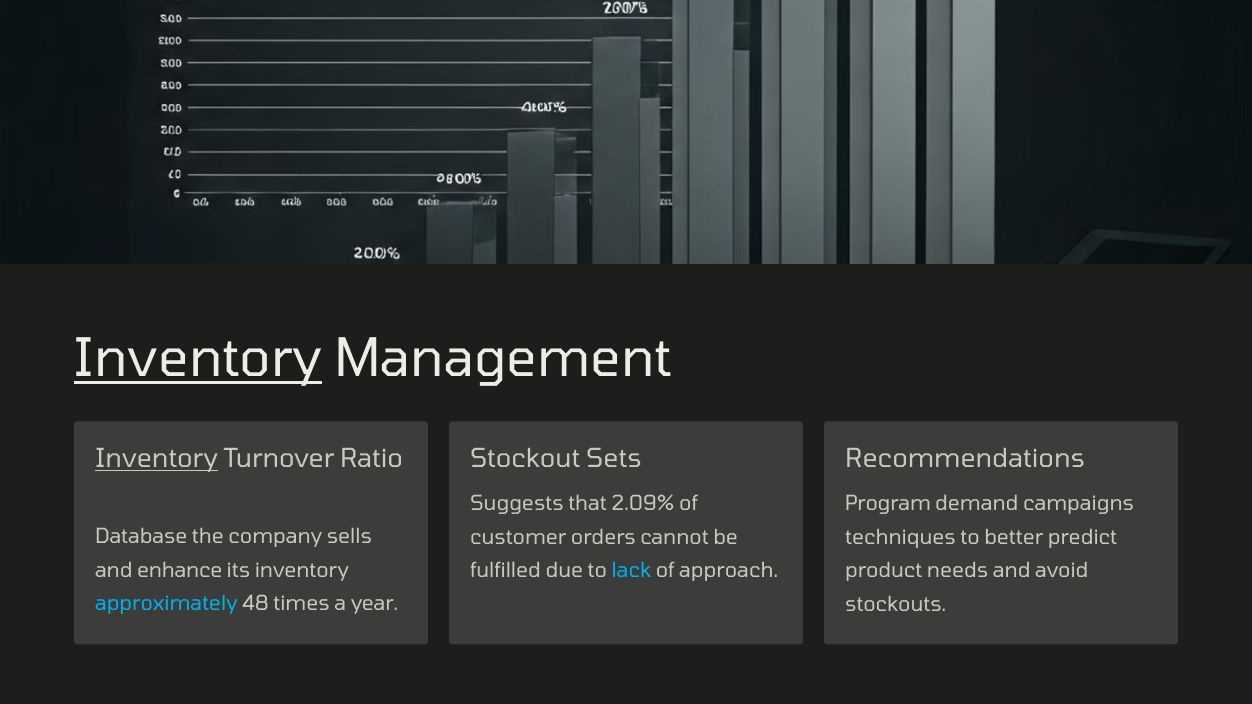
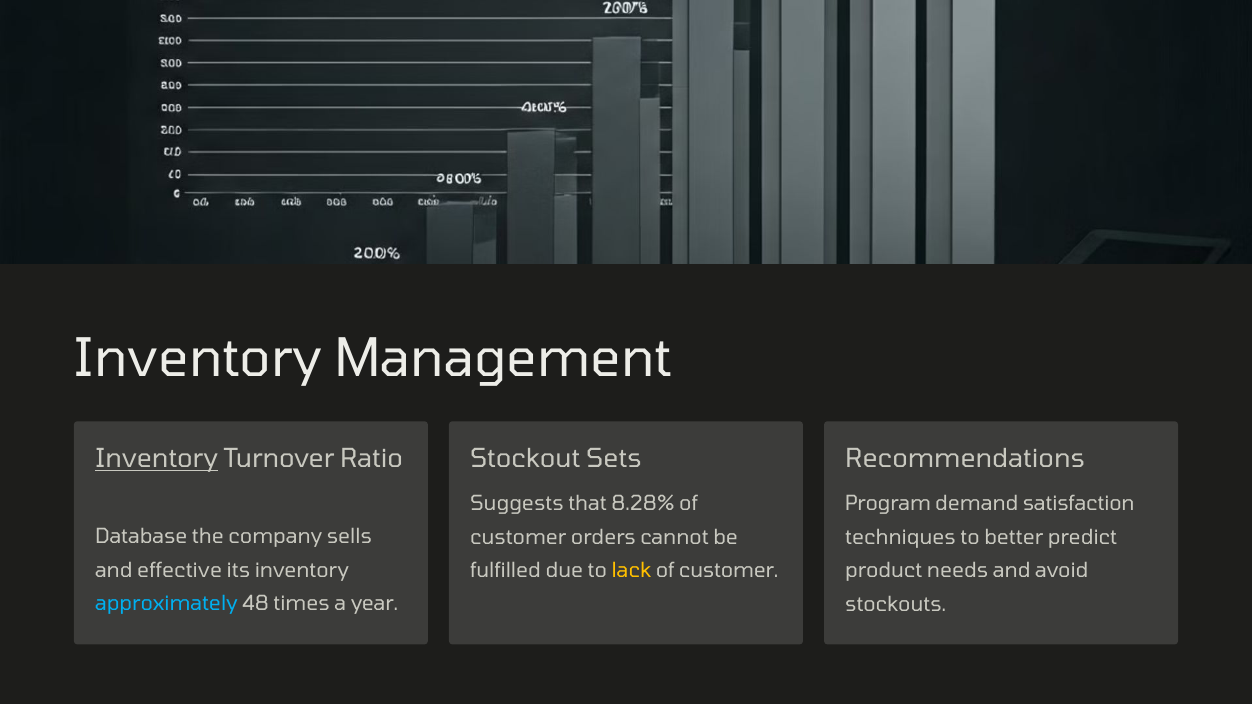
Inventory underline: present -> none (198, 360)
2.09%: 2.09% -> 8.28% (643, 504)
campaigns: campaigns -> satisfaction (1079, 504)
enhance: enhance -> effective (180, 571)
lack colour: light blue -> yellow (631, 571)
approach: approach -> customer (729, 571)
